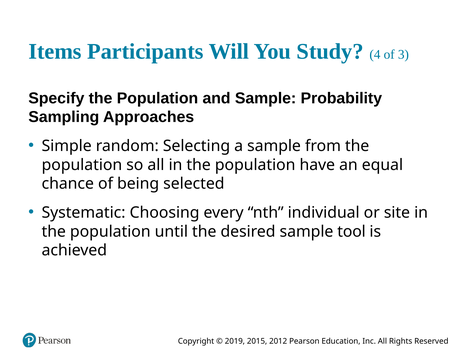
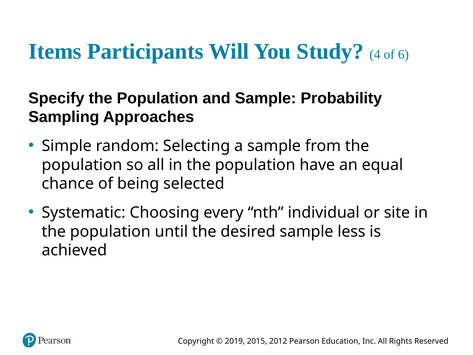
3: 3 -> 6 (403, 54)
tool: tool -> less (351, 231)
